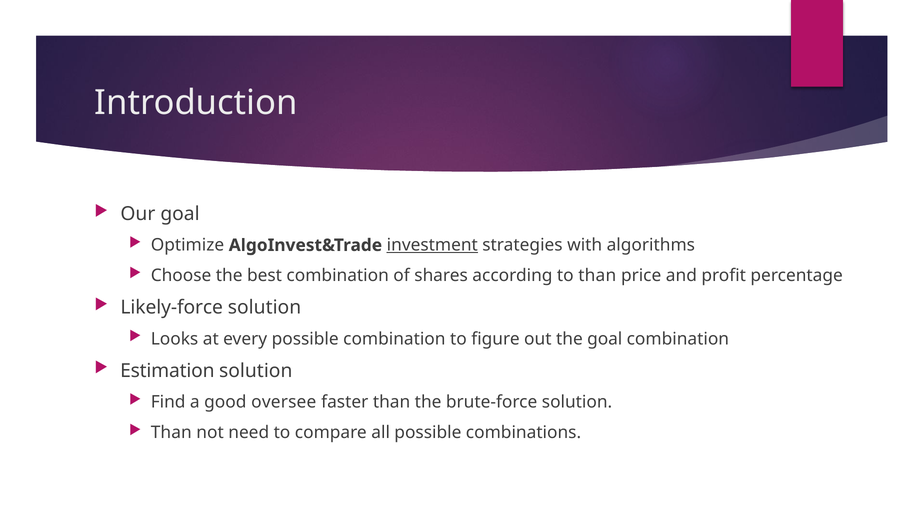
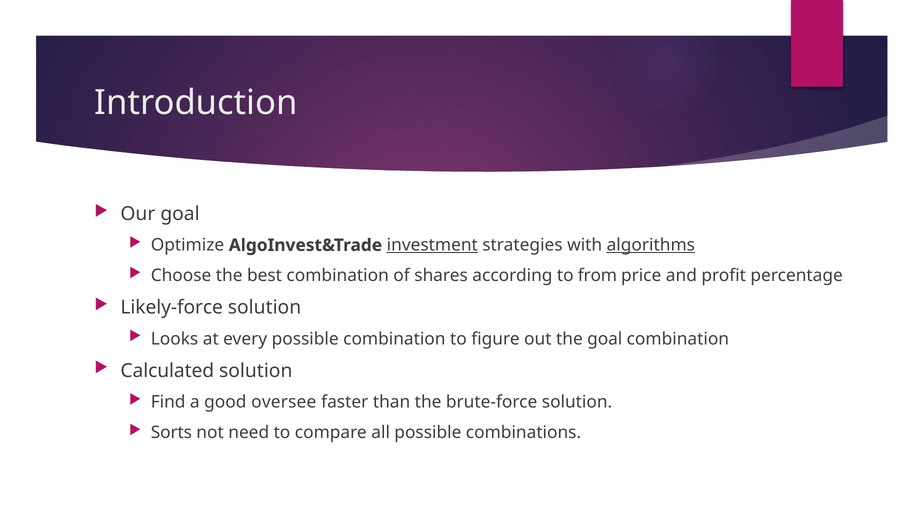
algorithms underline: none -> present (651, 245)
to than: than -> from (597, 276)
Estimation: Estimation -> Calculated (167, 371)
Than: Than -> Sorts (171, 432)
